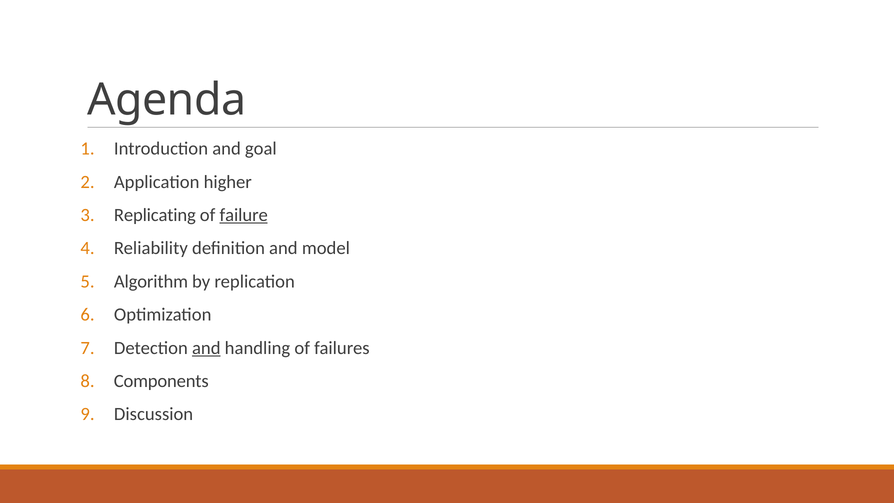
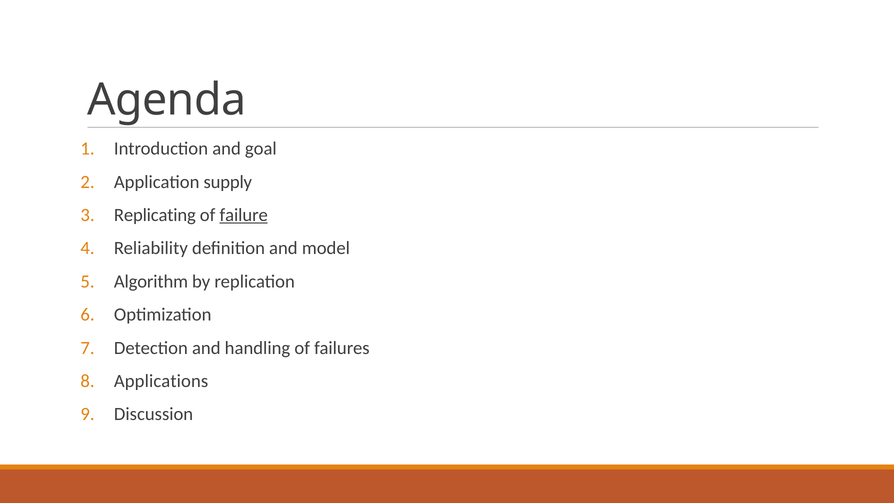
higher: higher -> supply (228, 182)
and underline: present -> none (206, 348)
Components: Components -> Applications (161, 381)
